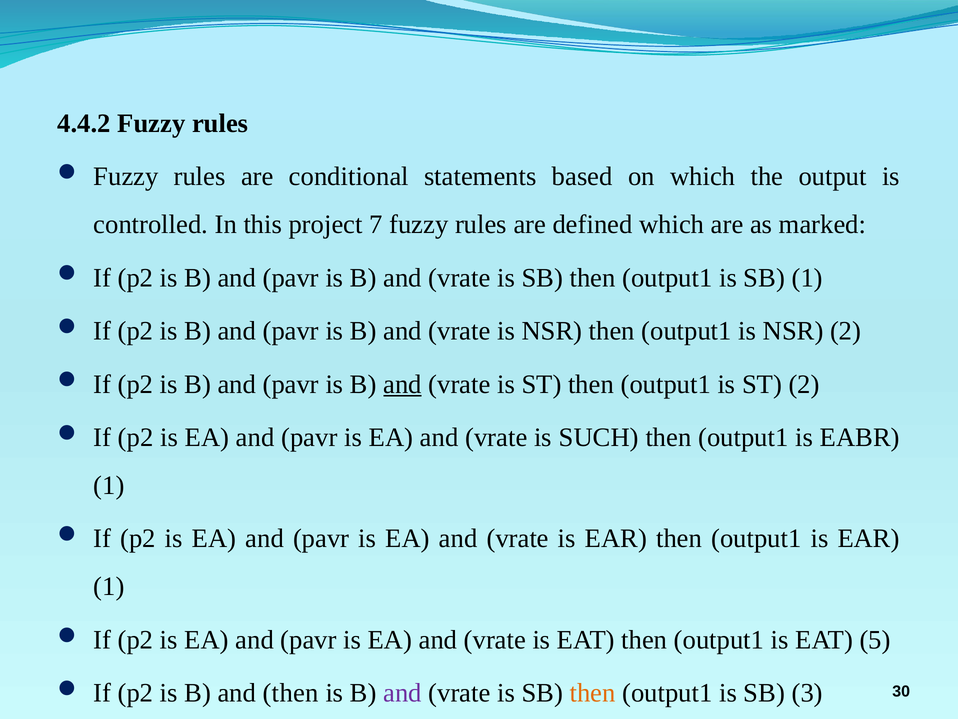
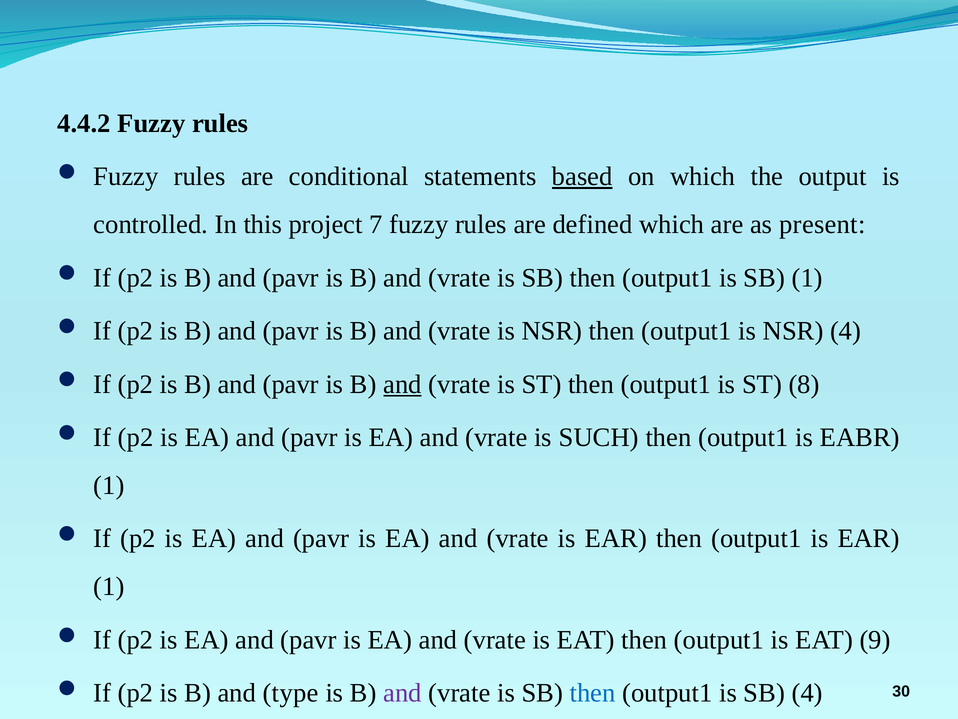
based underline: none -> present (582, 176)
marked: marked -> present (822, 224)
NSR 2: 2 -> 4 (846, 331)
ST 2: 2 -> 8 (804, 384)
5: 5 -> 9 (875, 639)
and then: then -> type (291, 693)
then colour: orange -> blue (593, 693)
SB 3: 3 -> 4 (807, 693)
